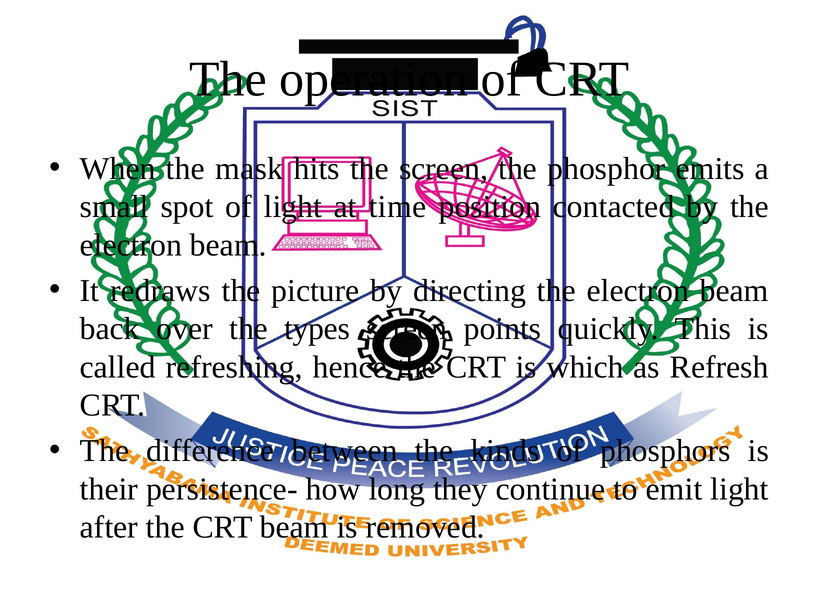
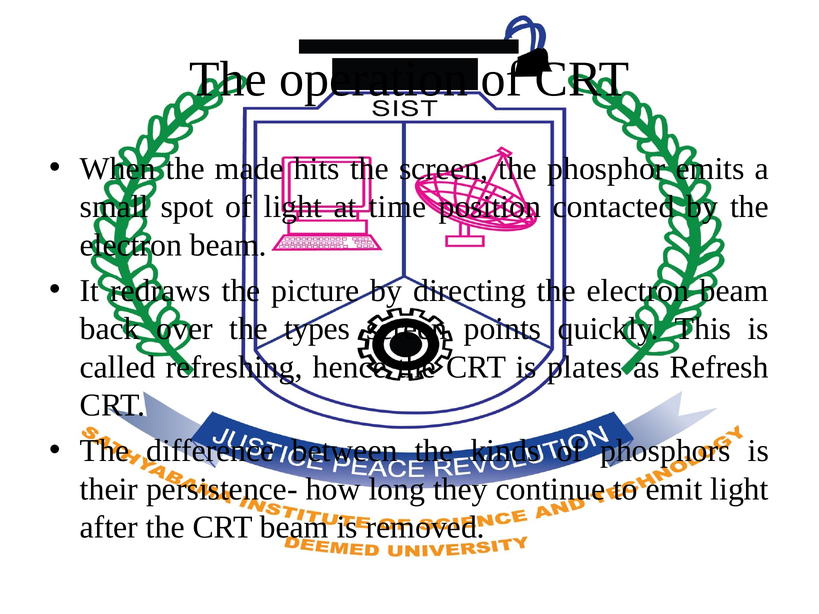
mask: mask -> made (249, 169)
which: which -> plates (585, 367)
